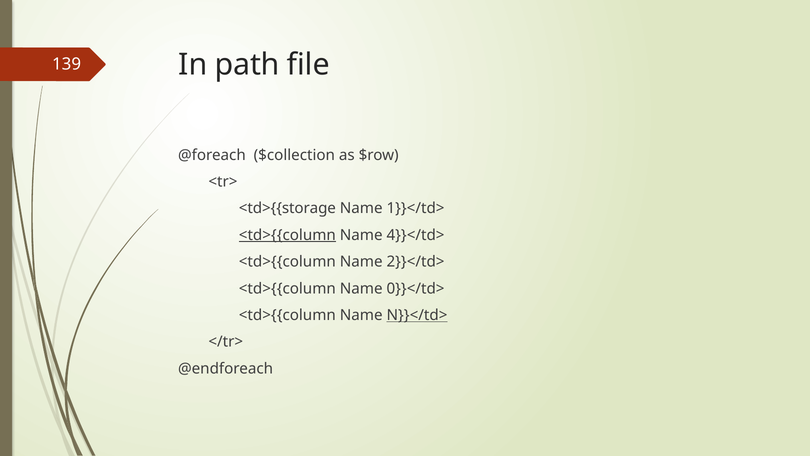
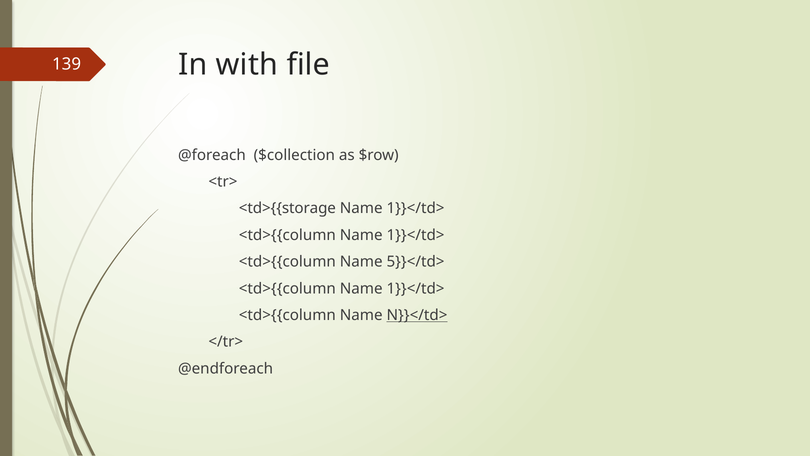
path: path -> with (247, 65)
<td>{{column underline: present -> none (287, 235)
4}}</td>: 4}}</td> -> 1}}</td> (416, 235)
2}}</td>: 2}}</td> -> 5}}</td> (416, 262)
0}}</td>: 0}}</td> -> 1}}</td> (416, 288)
